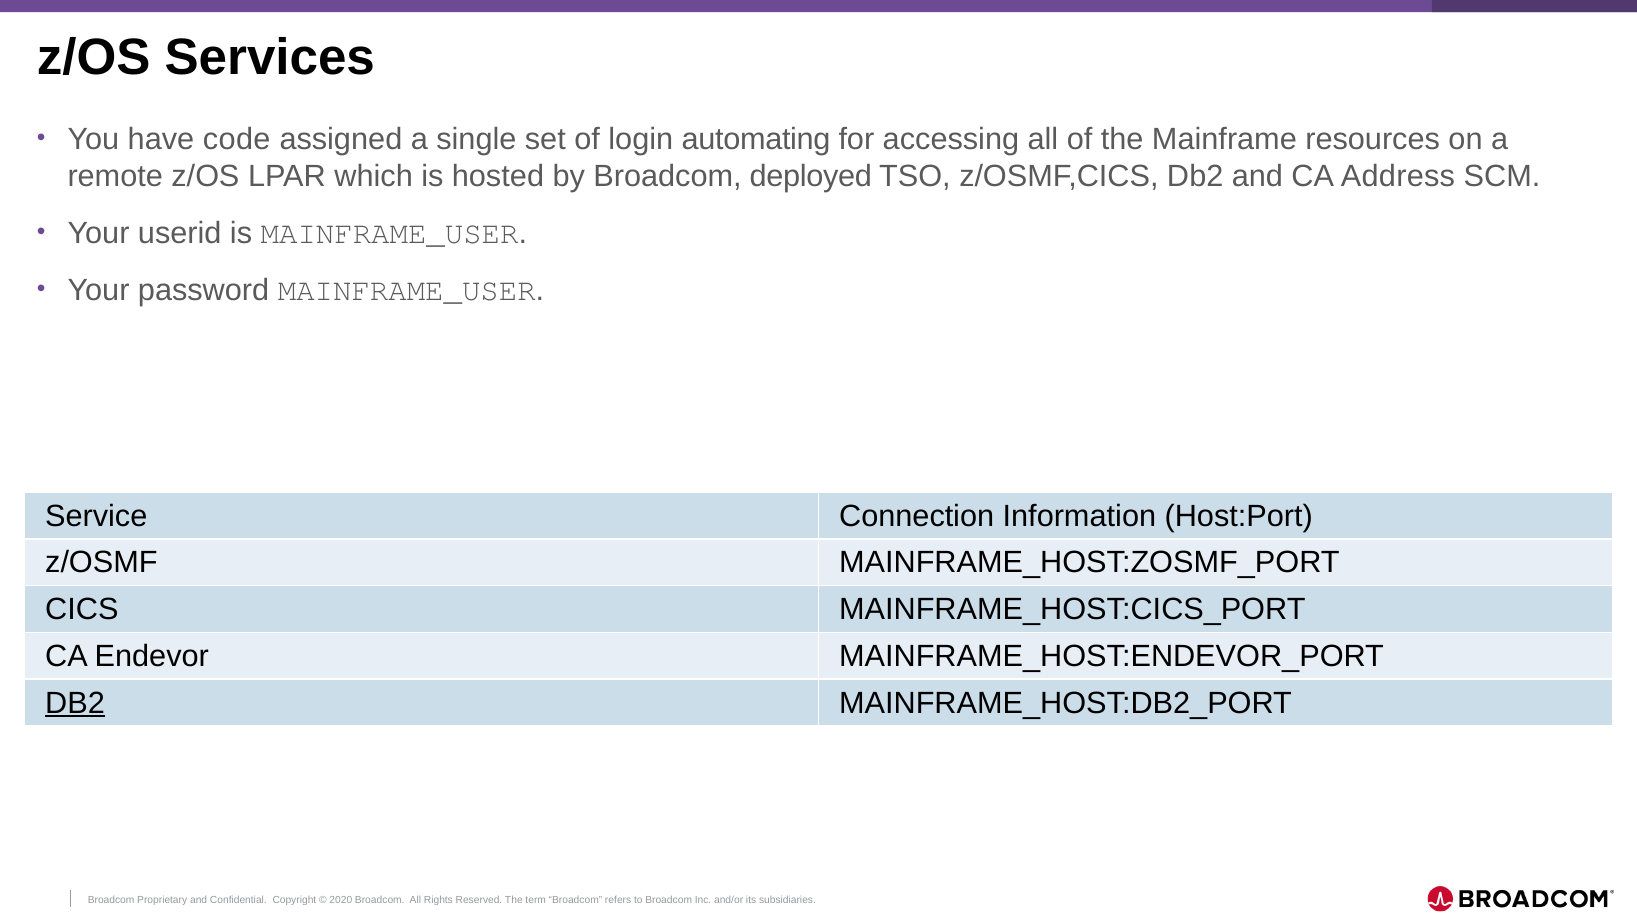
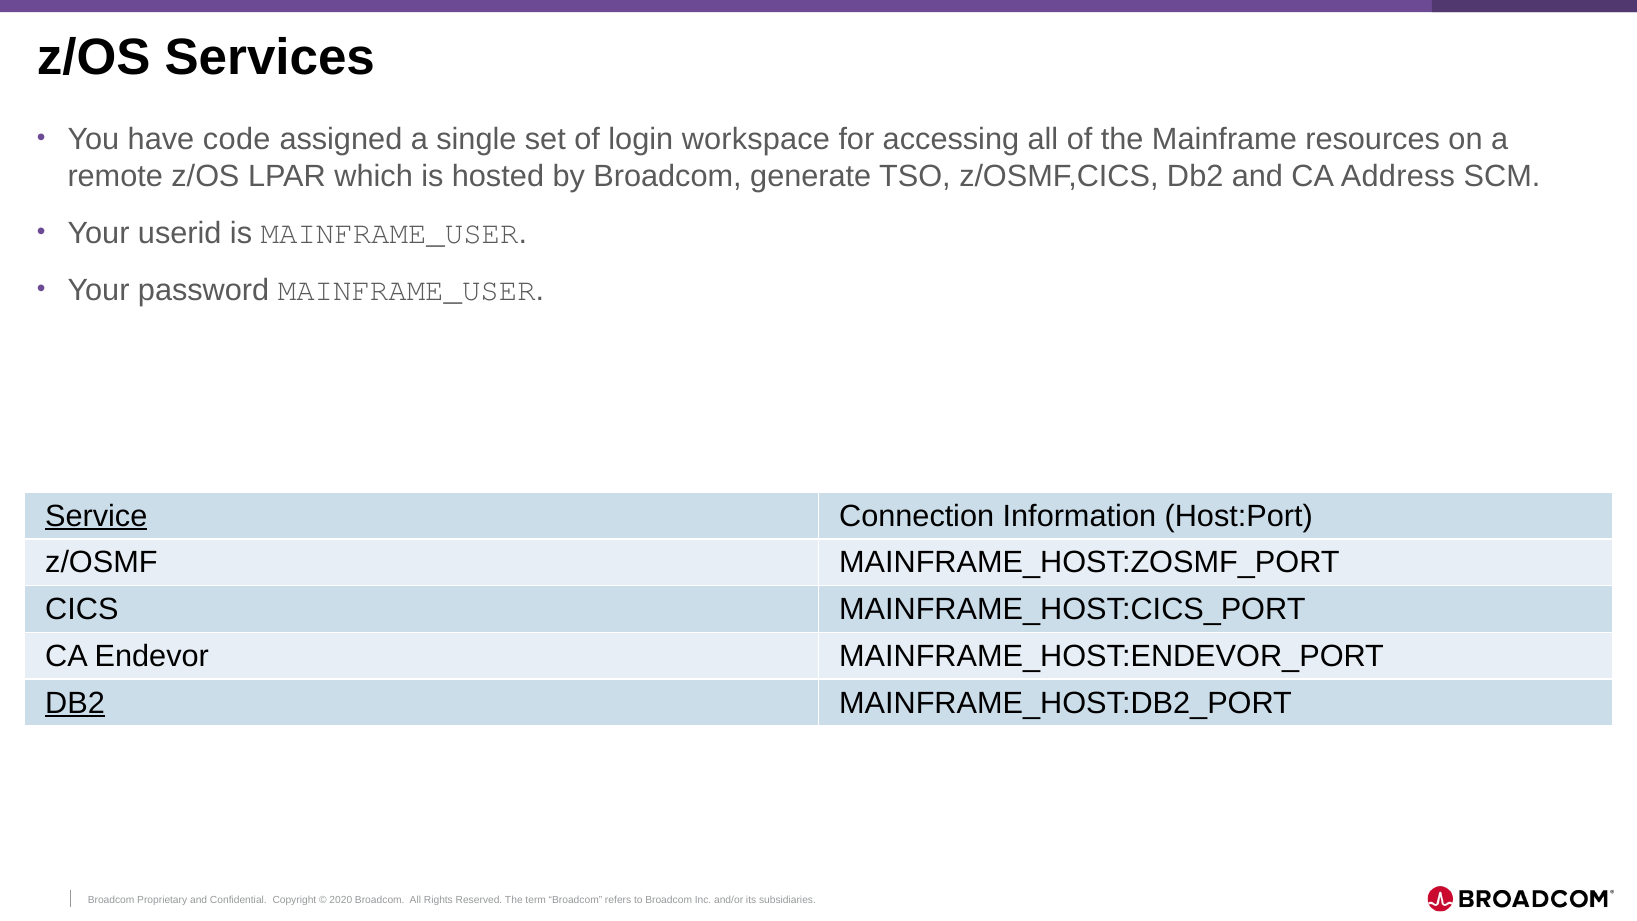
automating: automating -> workspace (756, 139)
deployed: deployed -> generate (811, 176)
Service underline: none -> present (96, 516)
